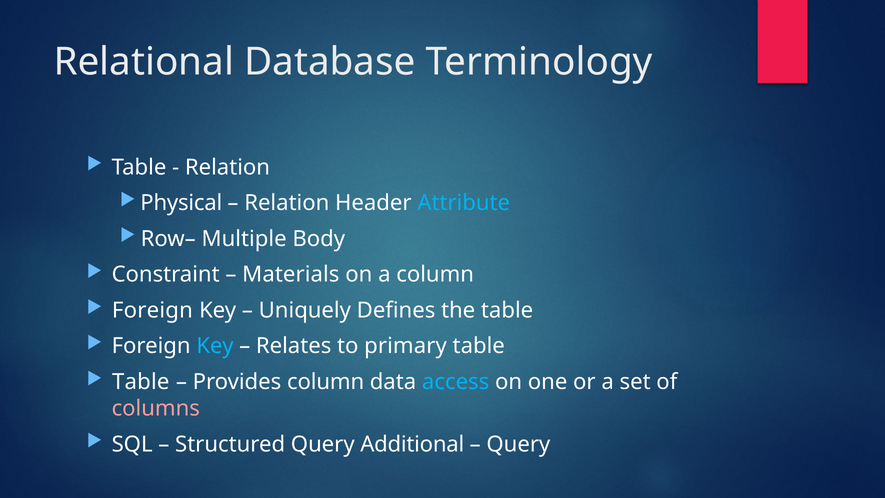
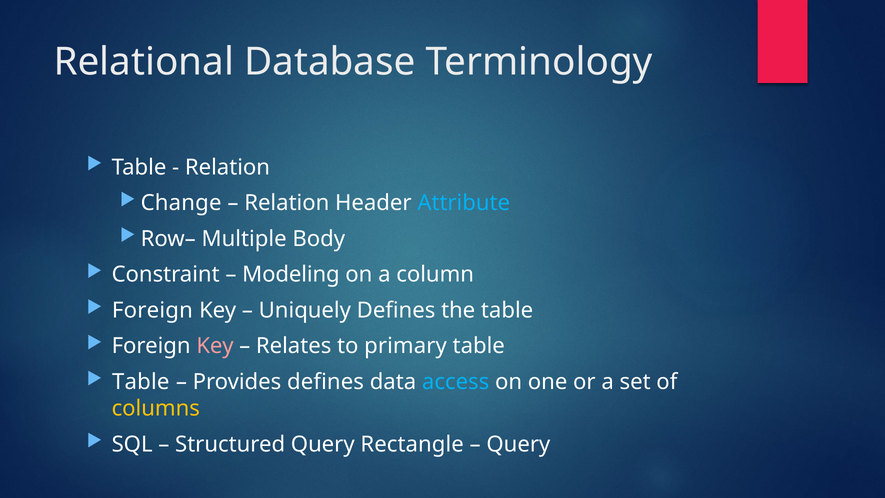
Physical: Physical -> Change (181, 203)
Materials: Materials -> Modeling (291, 274)
Key colour: light blue -> pink (215, 346)
Provides column: column -> defines (326, 382)
columns colour: pink -> yellow (156, 408)
Additional: Additional -> Rectangle (412, 444)
